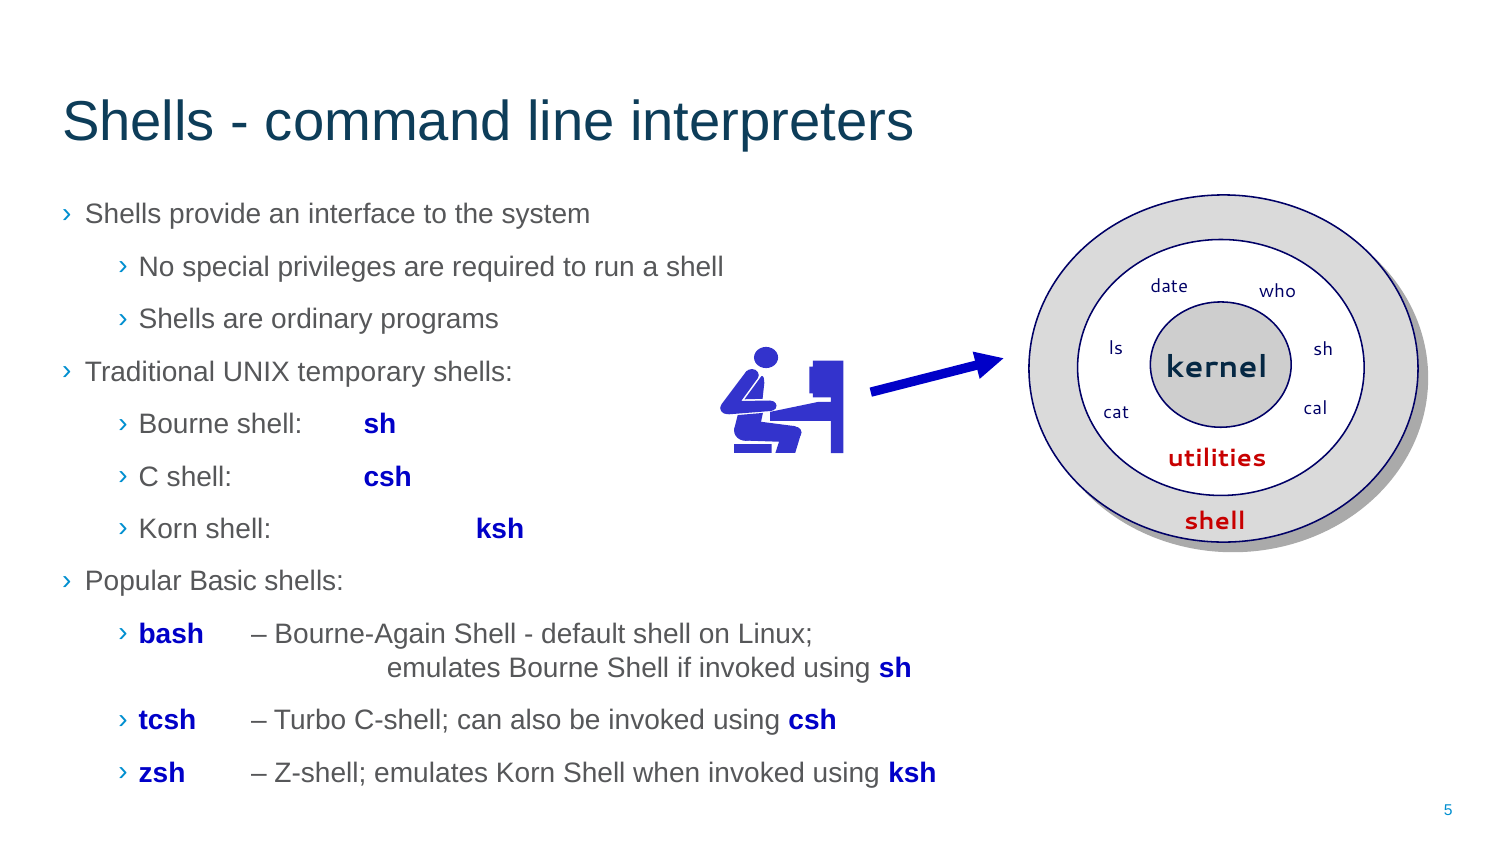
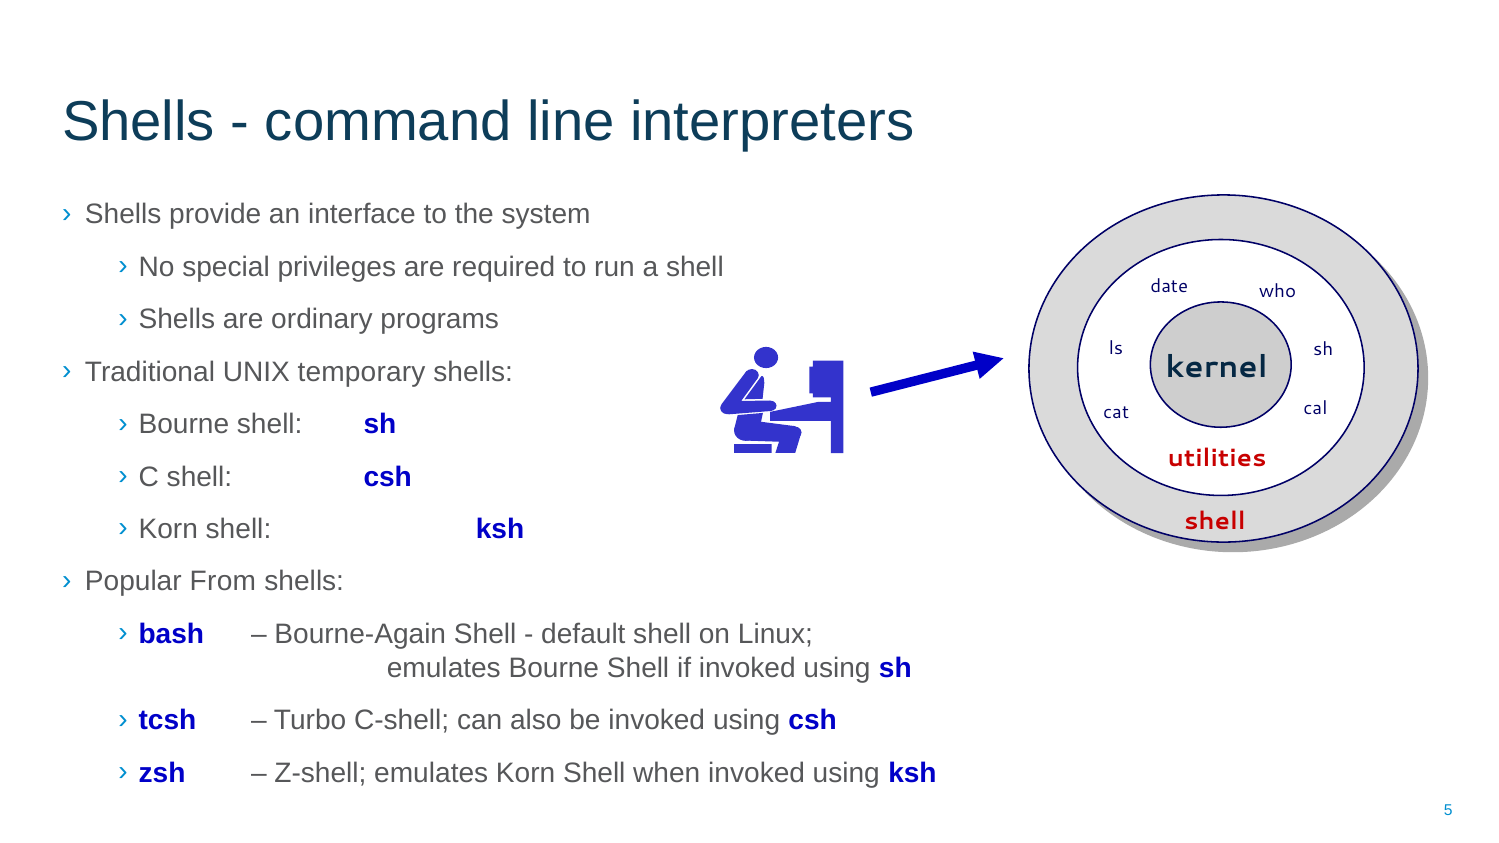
Basic: Basic -> From (223, 582)
